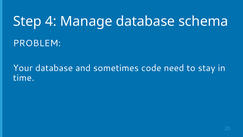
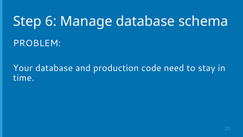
4: 4 -> 6 (51, 21)
sometimes: sometimes -> production (116, 68)
